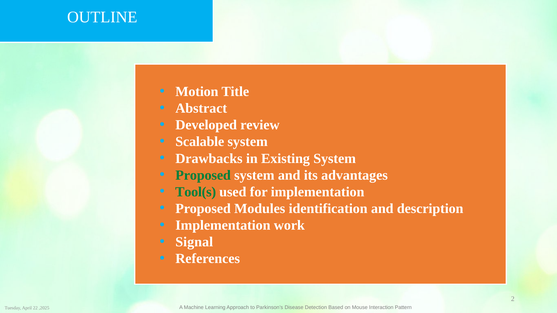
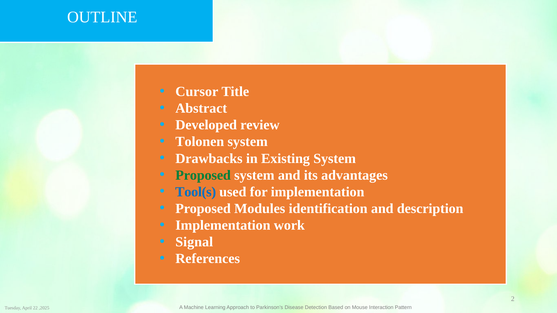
Motion: Motion -> Cursor (197, 92)
Scalable: Scalable -> Tolonen (200, 142)
Tool(s colour: green -> blue (196, 192)
